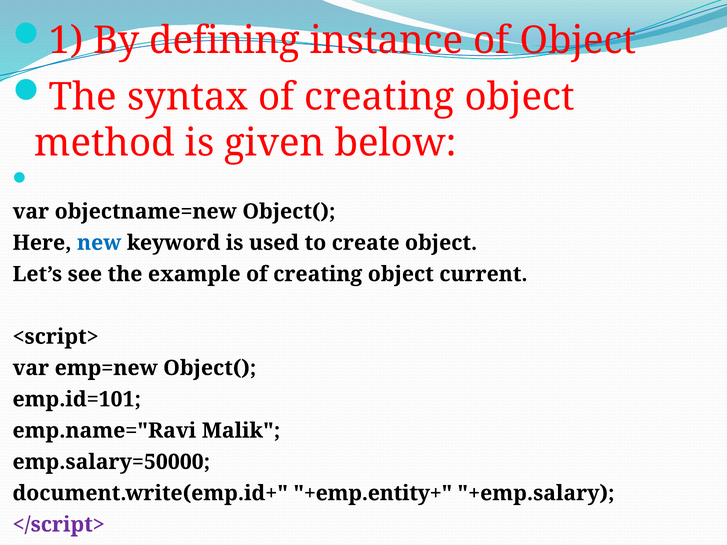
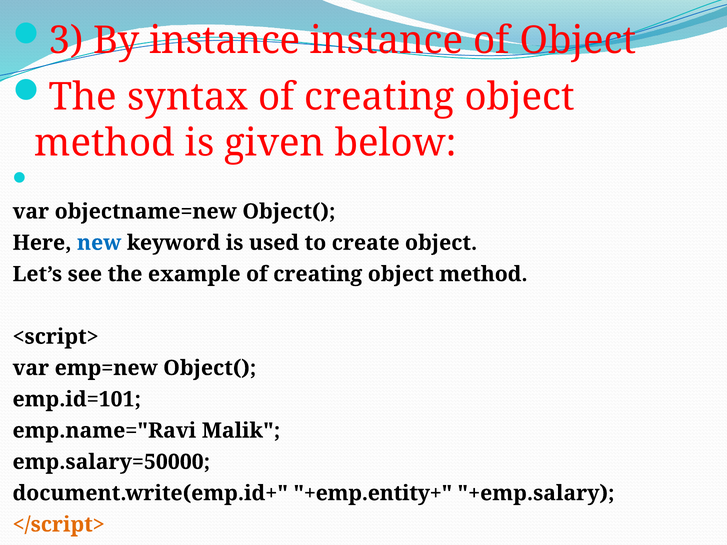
1: 1 -> 3 (66, 41)
By defining: defining -> instance (225, 41)
current: current -> method (483, 274)
</script> colour: purple -> orange (59, 525)
